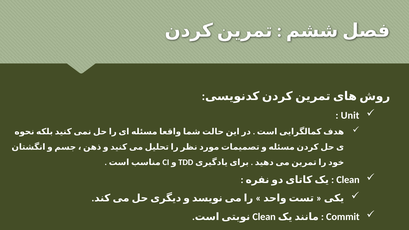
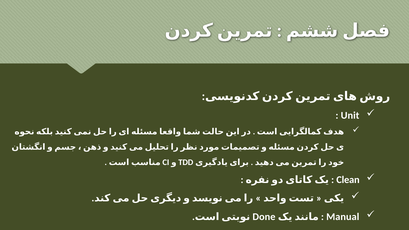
Clean: Clean -> Done (264, 217)
Commit: Commit -> Manual (343, 217)
